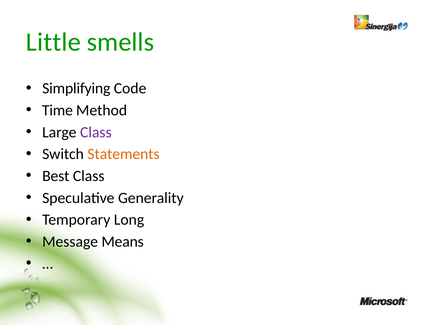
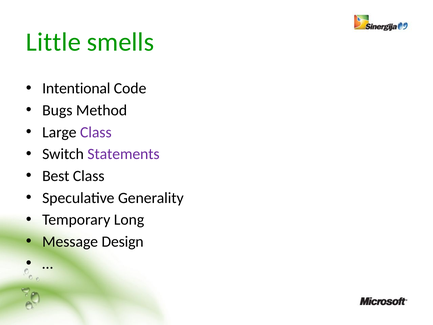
Simplifying: Simplifying -> Intentional (76, 88)
Time: Time -> Bugs (57, 110)
Statements colour: orange -> purple (123, 154)
Means: Means -> Design (123, 241)
